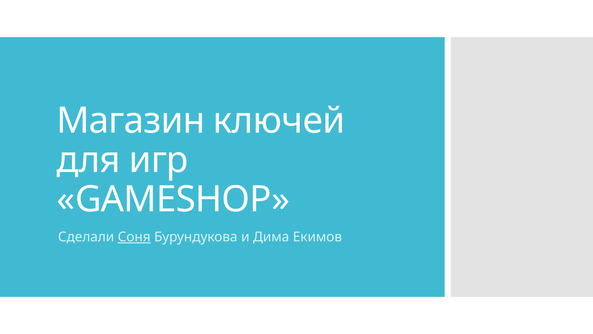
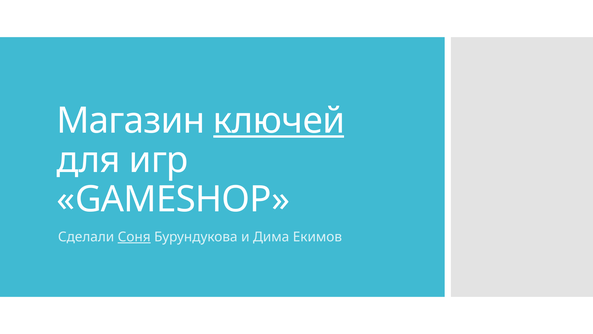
ключей underline: none -> present (279, 121)
